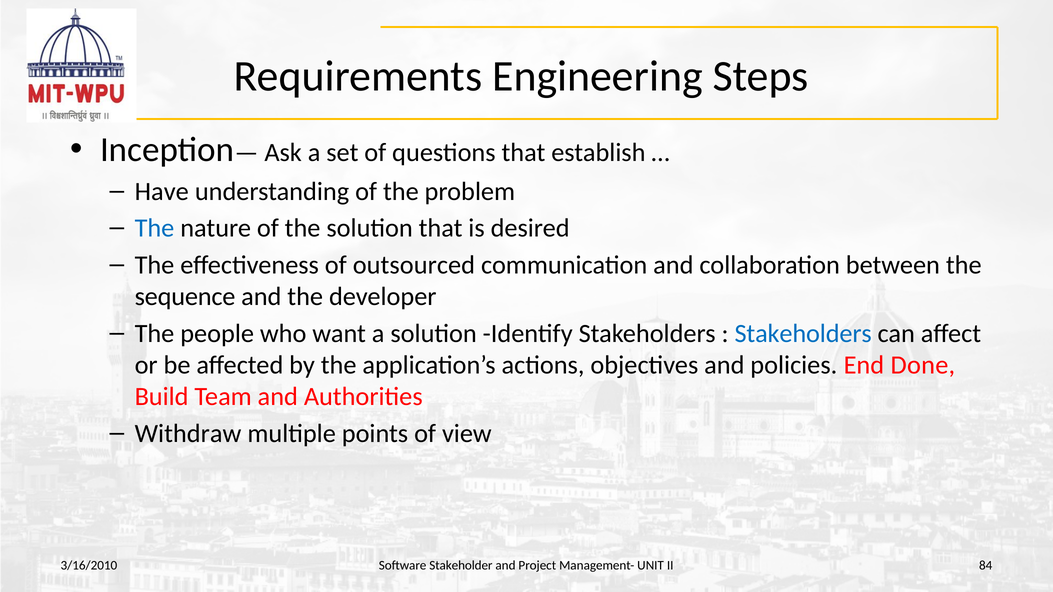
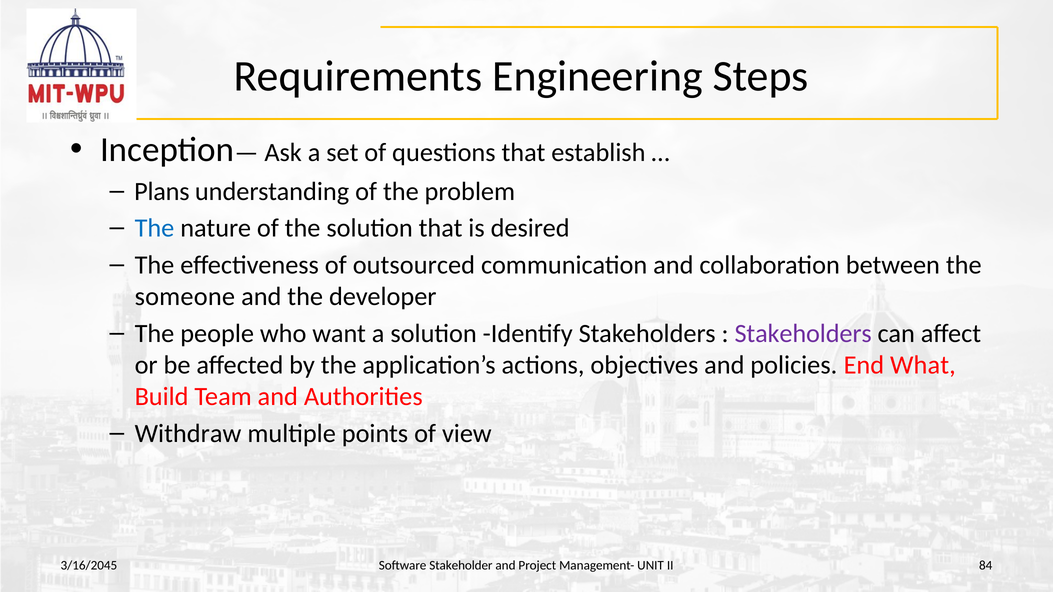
Have: Have -> Plans (162, 191)
sequence: sequence -> someone (185, 297)
Stakeholders colour: blue -> purple (803, 334)
Done: Done -> What (923, 365)
3/16/2010: 3/16/2010 -> 3/16/2045 (89, 566)
